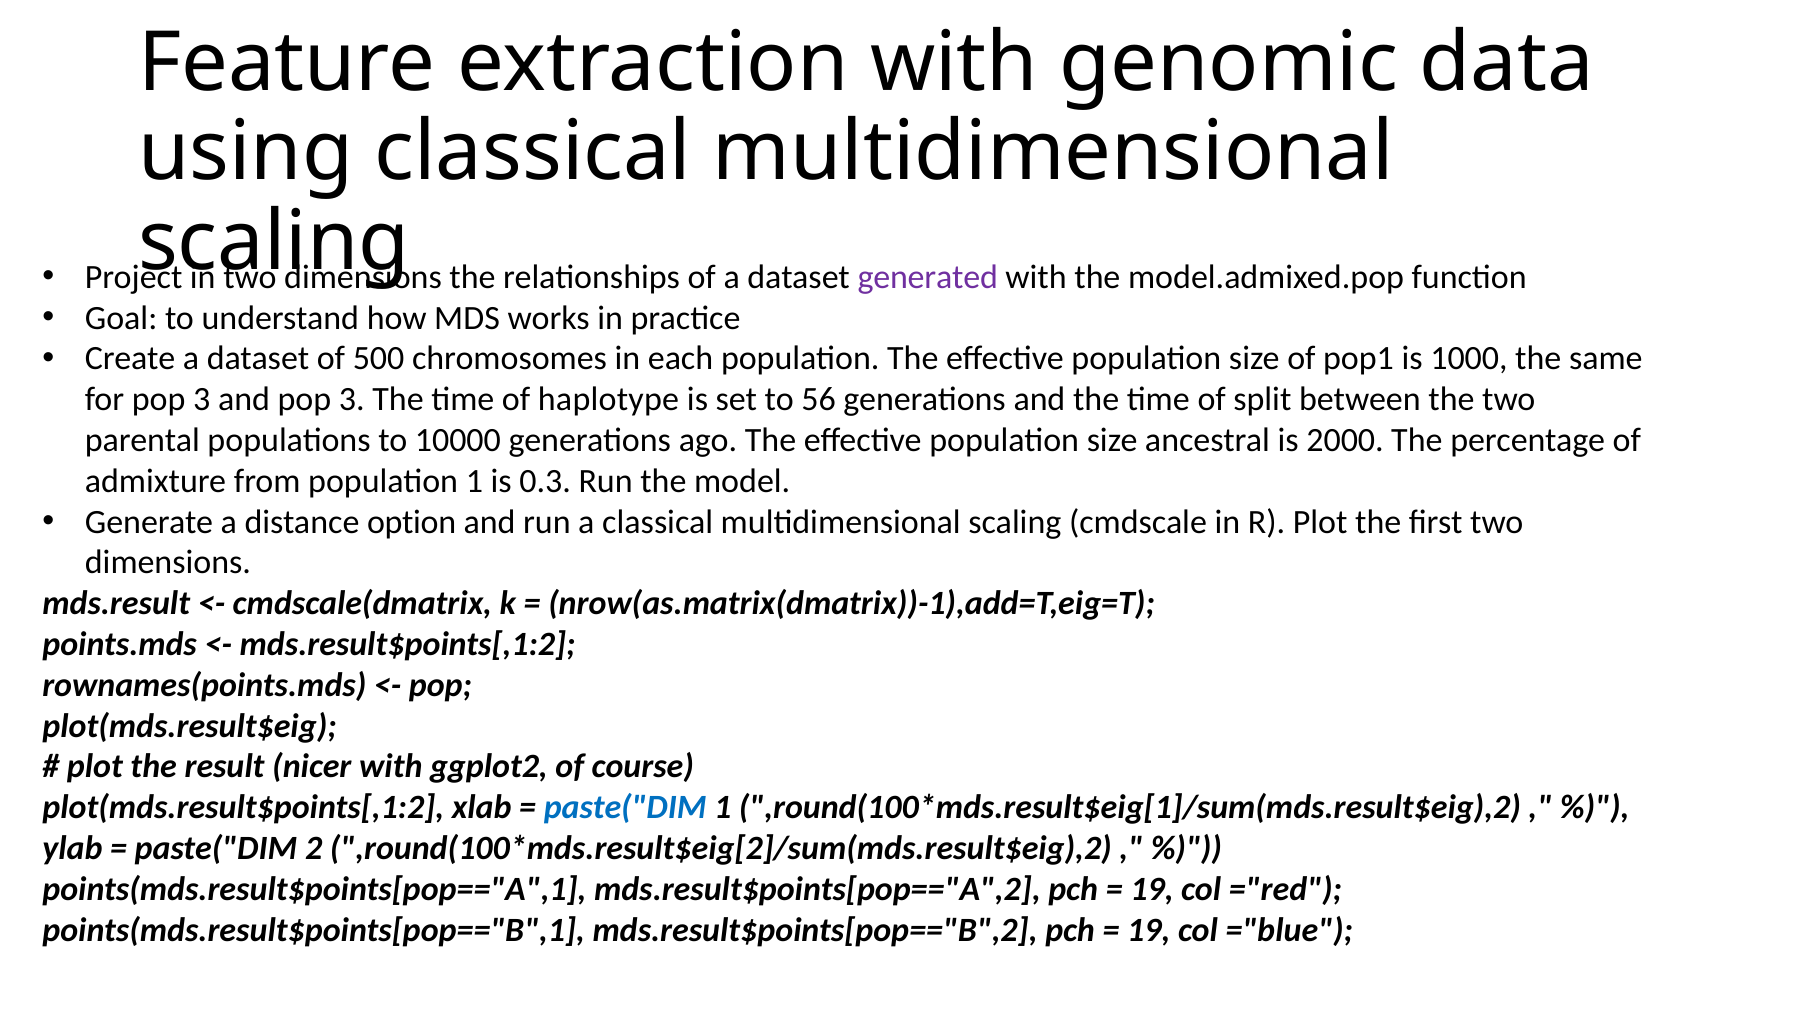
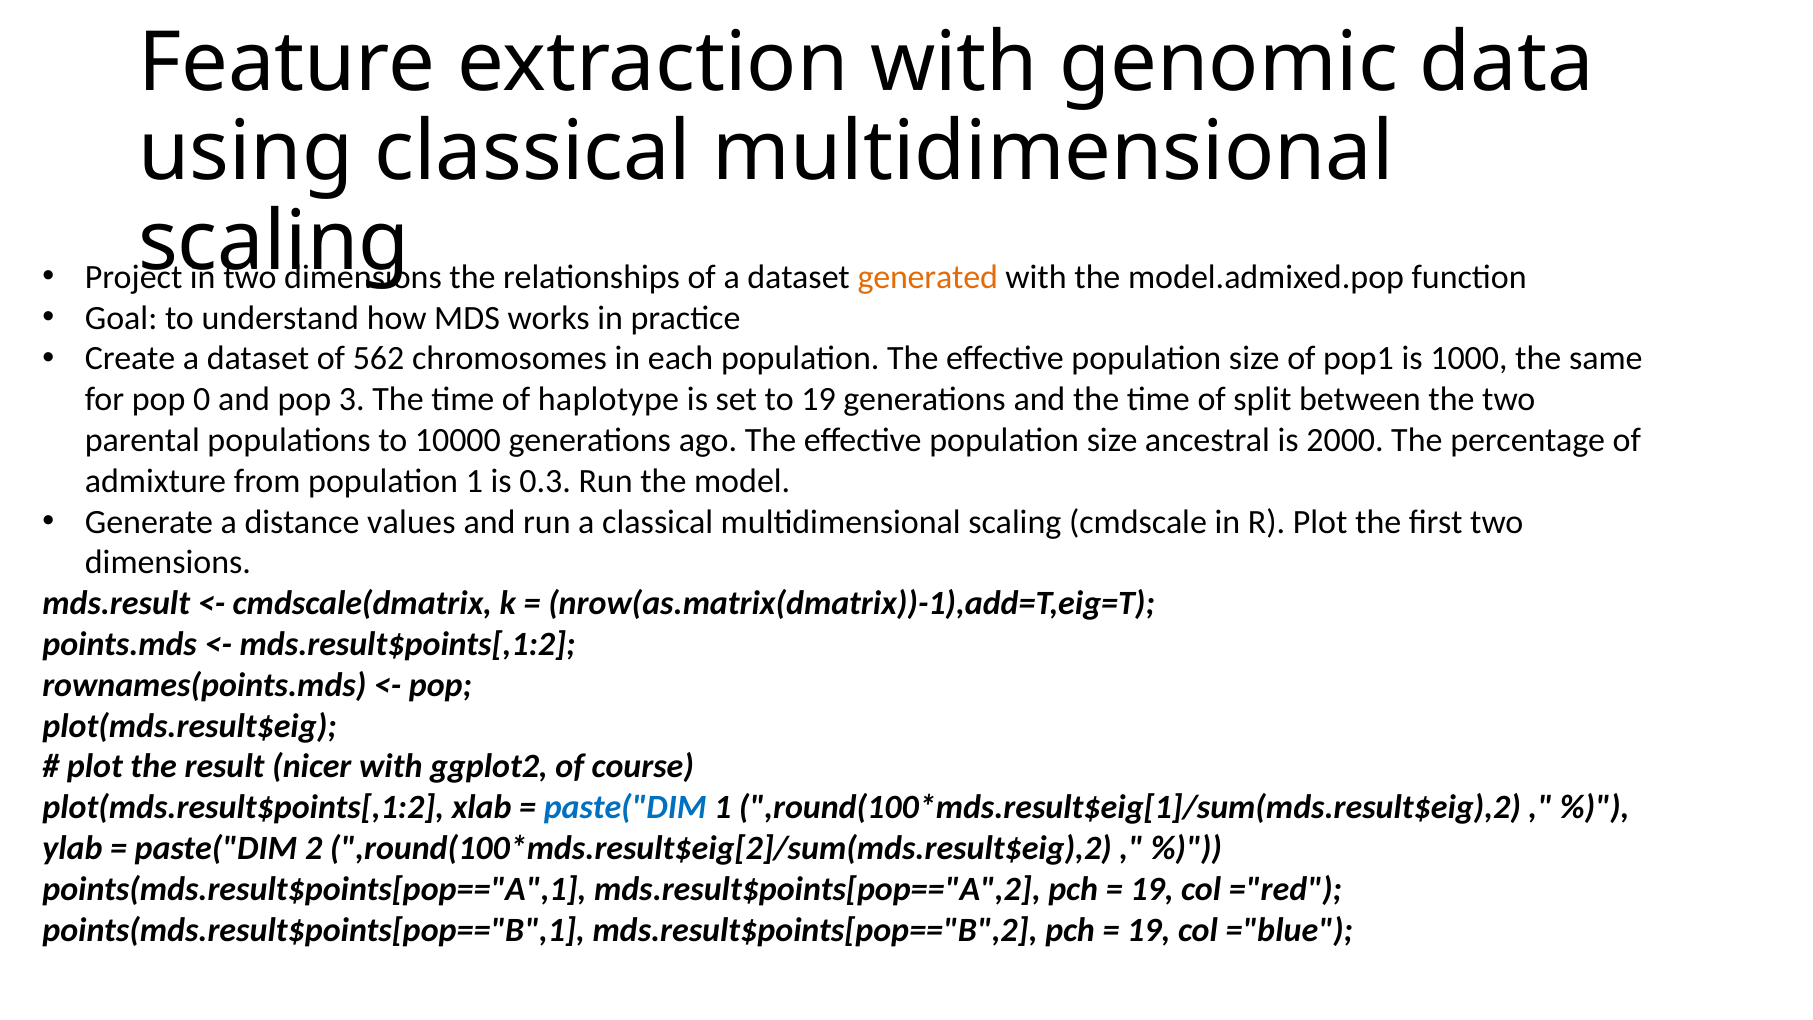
generated colour: purple -> orange (928, 277)
500: 500 -> 562 (379, 359)
for pop 3: 3 -> 0 (202, 399)
to 56: 56 -> 19 (819, 399)
option: option -> values (411, 522)
